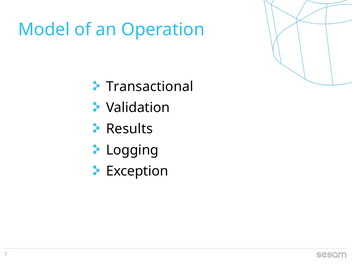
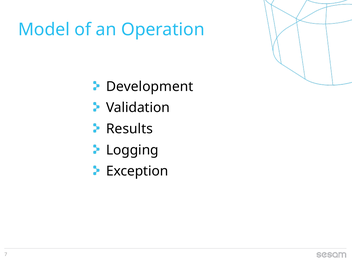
Transactional: Transactional -> Development (150, 87)
